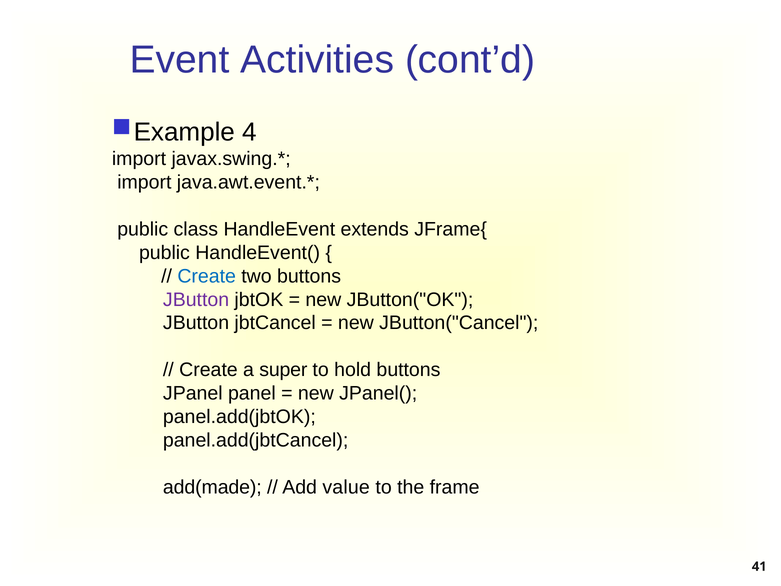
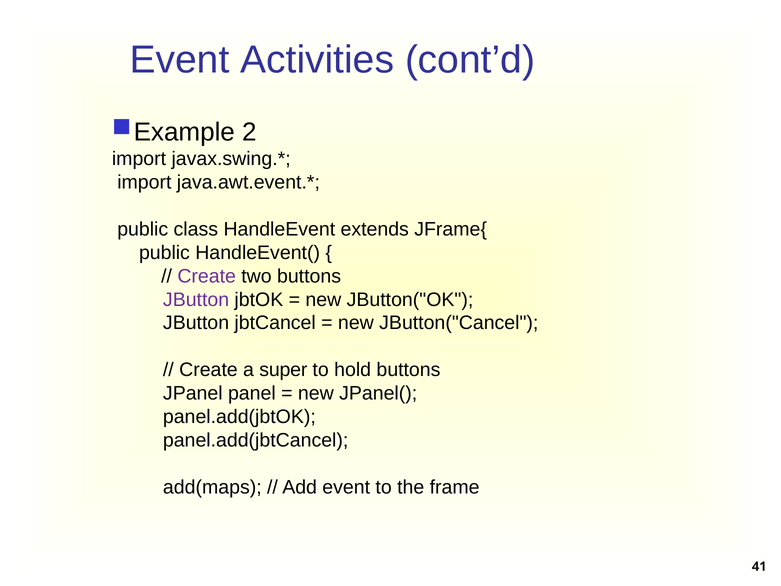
4: 4 -> 2 (249, 132)
Create colour: blue -> purple (207, 276)
add(made: add(made -> add(maps (212, 487)
Add value: value -> event (346, 487)
